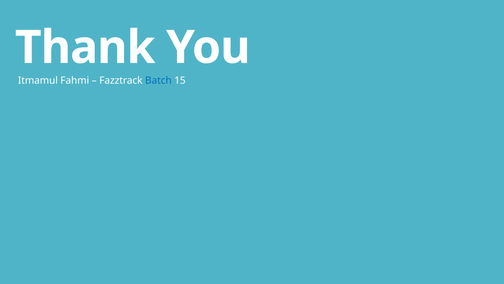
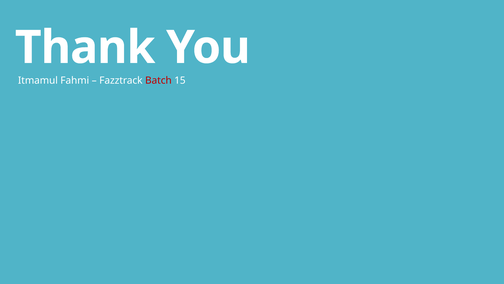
Batch colour: blue -> red (158, 80)
